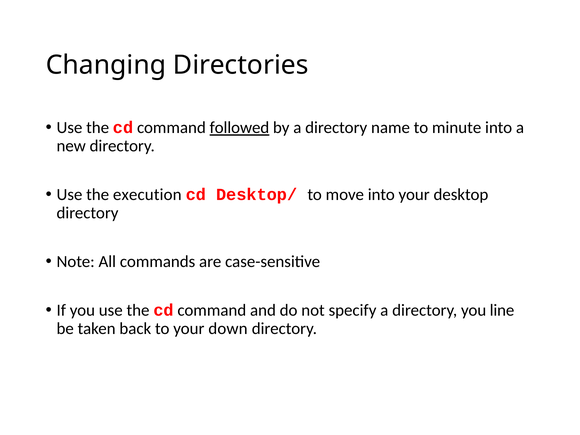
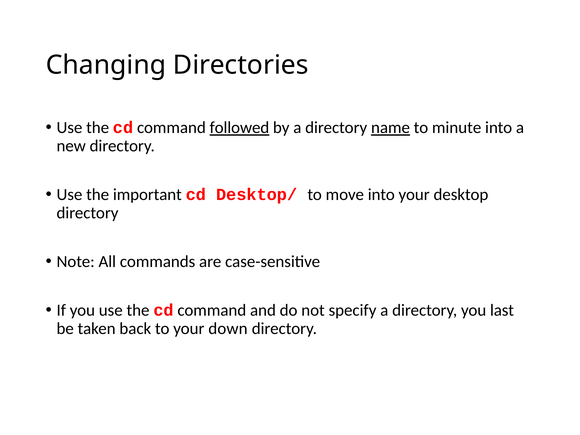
name underline: none -> present (390, 128)
execution: execution -> important (147, 195)
line: line -> last (502, 310)
